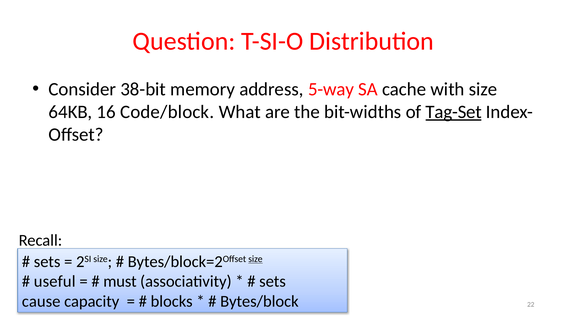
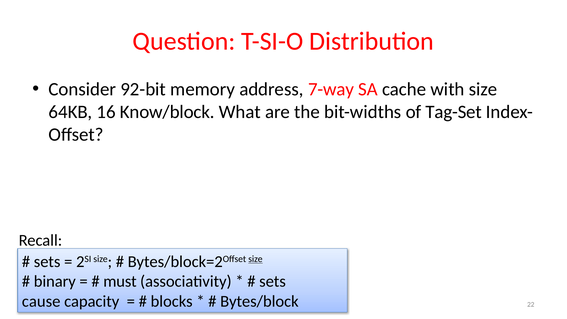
38-bit: 38-bit -> 92-bit (143, 89)
5-way: 5-way -> 7-way (331, 89)
Code/block: Code/block -> Know/block (167, 112)
Tag-Set underline: present -> none (454, 112)
useful: useful -> binary (55, 281)
